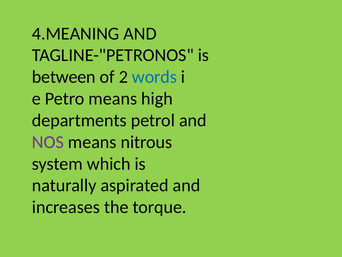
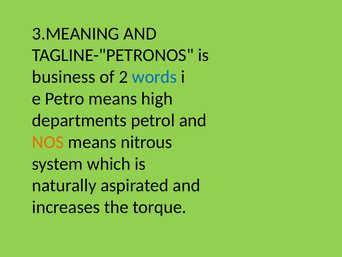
4.MEANING: 4.MEANING -> 3.MEANING (76, 33)
between: between -> business (64, 77)
NOS colour: purple -> orange (48, 142)
